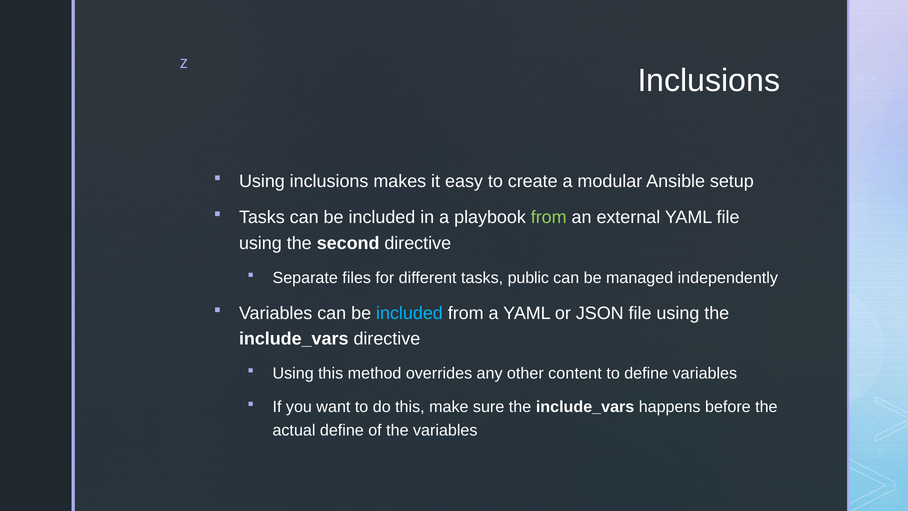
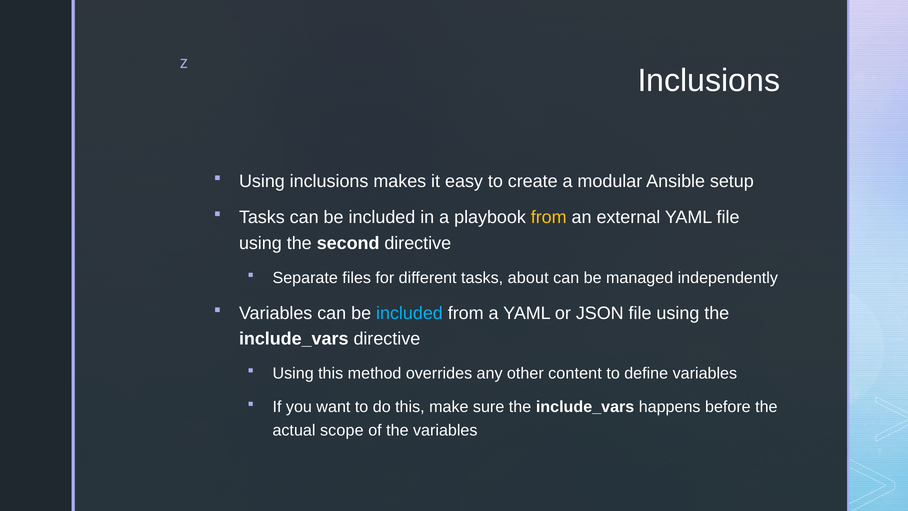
from colour: light green -> yellow (549, 217)
public: public -> about (528, 278)
actual define: define -> scope (342, 430)
